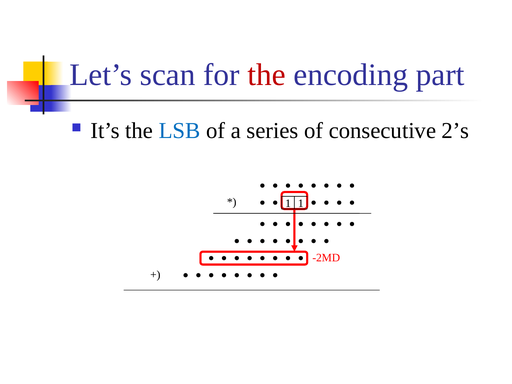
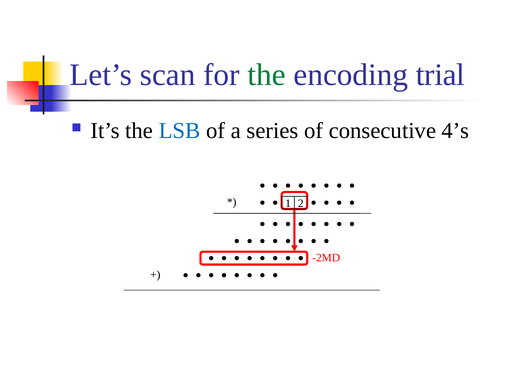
the colour: red -> green (267, 75)
part: part -> trial (440, 75)
2’s: 2’s -> 4’s (455, 131)
1 1: 1 -> 2 (301, 203)
